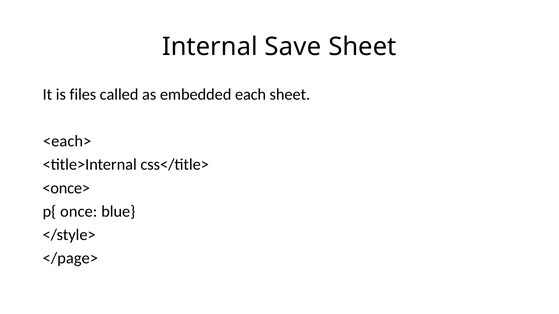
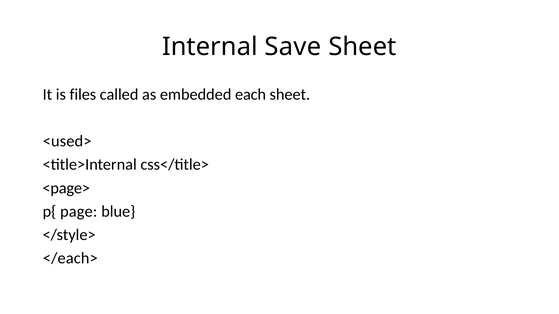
<each>: <each> -> <used> (67, 141)
<once>: <once> -> <page> (66, 188)
once: once -> page (79, 212)
</page>: </page> -> </each> (70, 259)
